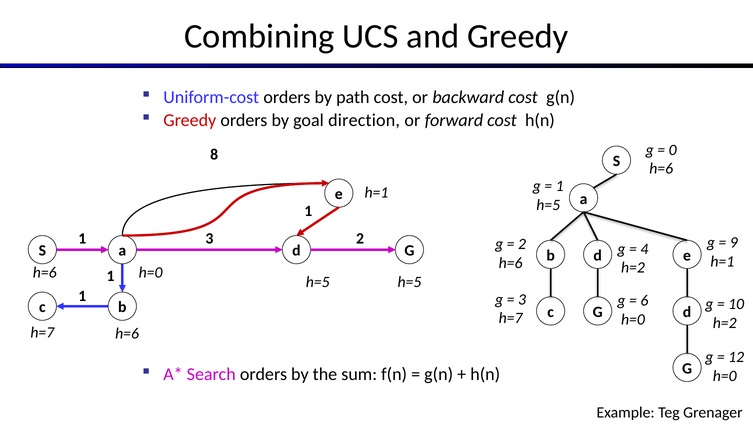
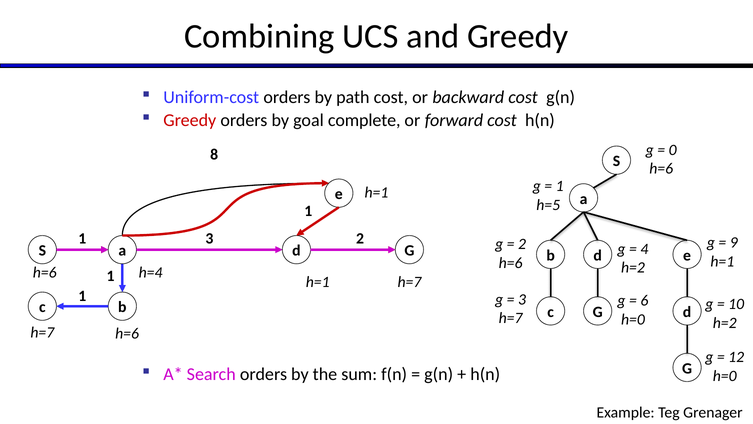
direction: direction -> complete (364, 120)
h=0: h=0 -> h=4 (151, 272)
h=5: h=5 -> h=1 (318, 282)
h=5: h=5 -> h=7 (409, 282)
